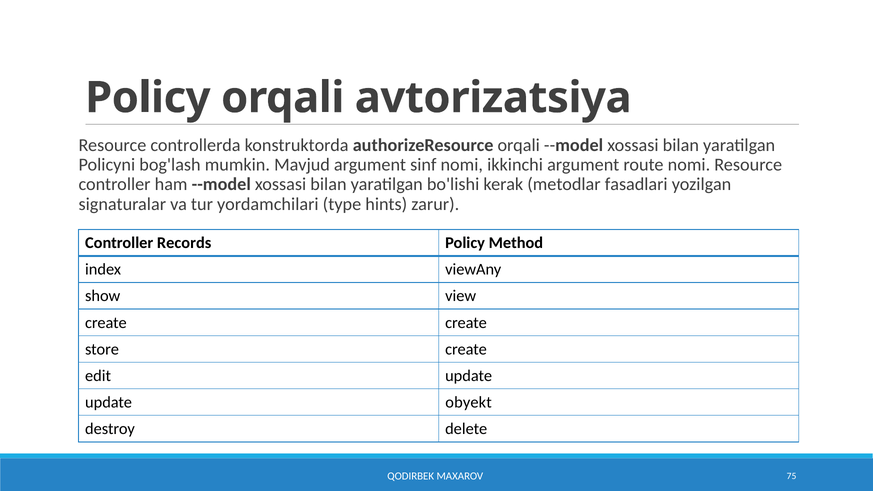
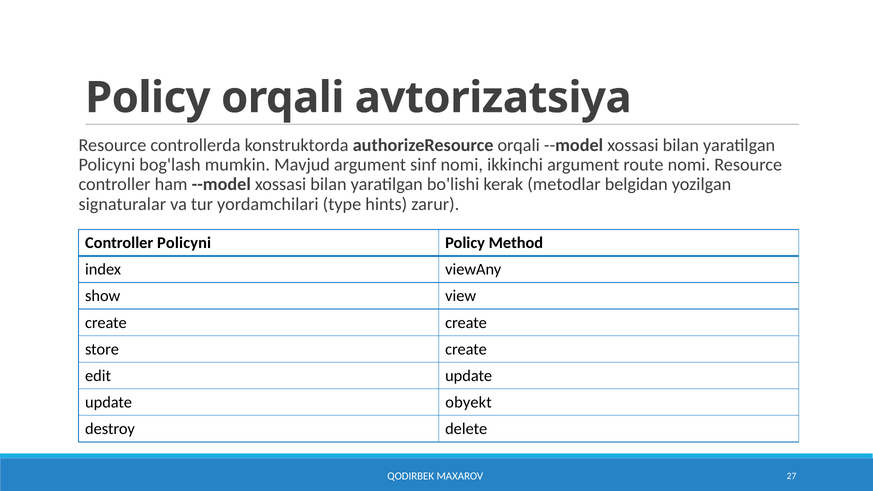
fasadlari: fasadlari -> belgidan (636, 185)
Controller Records: Records -> Policyni (184, 243)
75: 75 -> 27 (792, 476)
